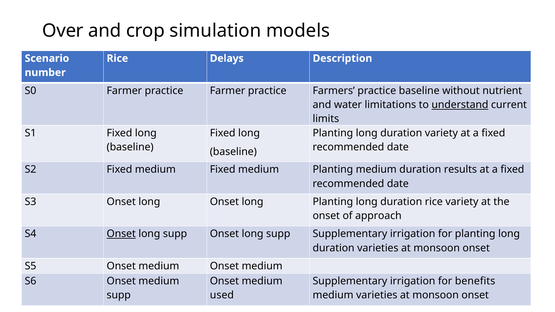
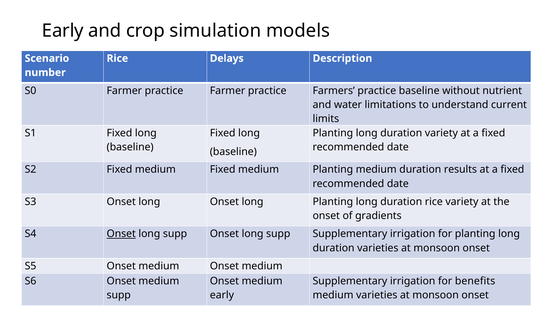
Over: Over -> Early (63, 31)
understand underline: present -> none (460, 105)
approach: approach -> gradients (378, 216)
used: used -> early (222, 295)
